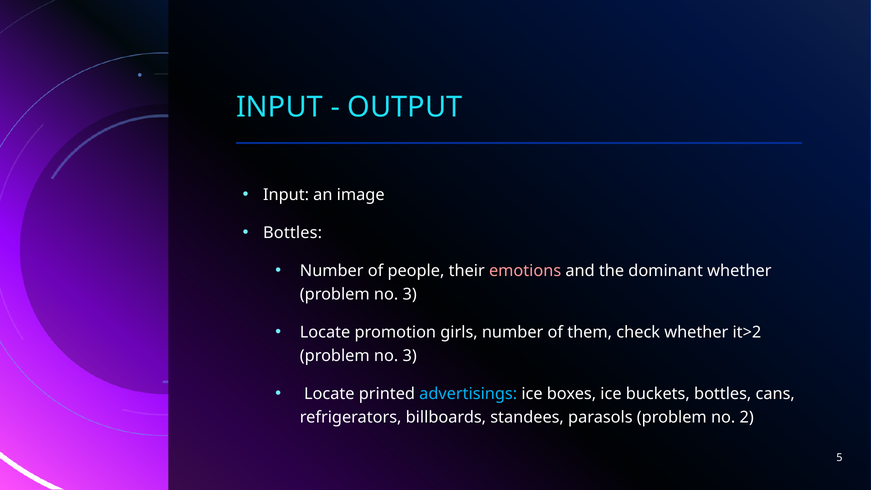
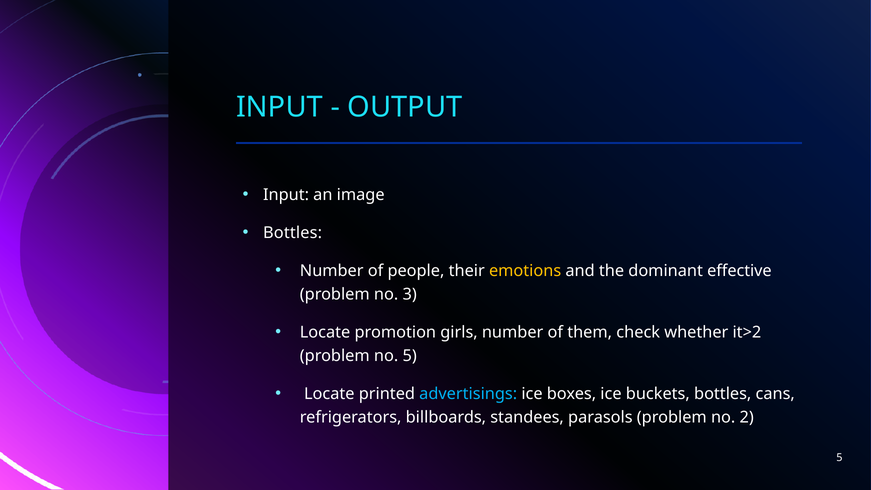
emotions colour: pink -> yellow (525, 271)
dominant whether: whether -> effective (739, 271)
3: 3 -> 5 (410, 356)
